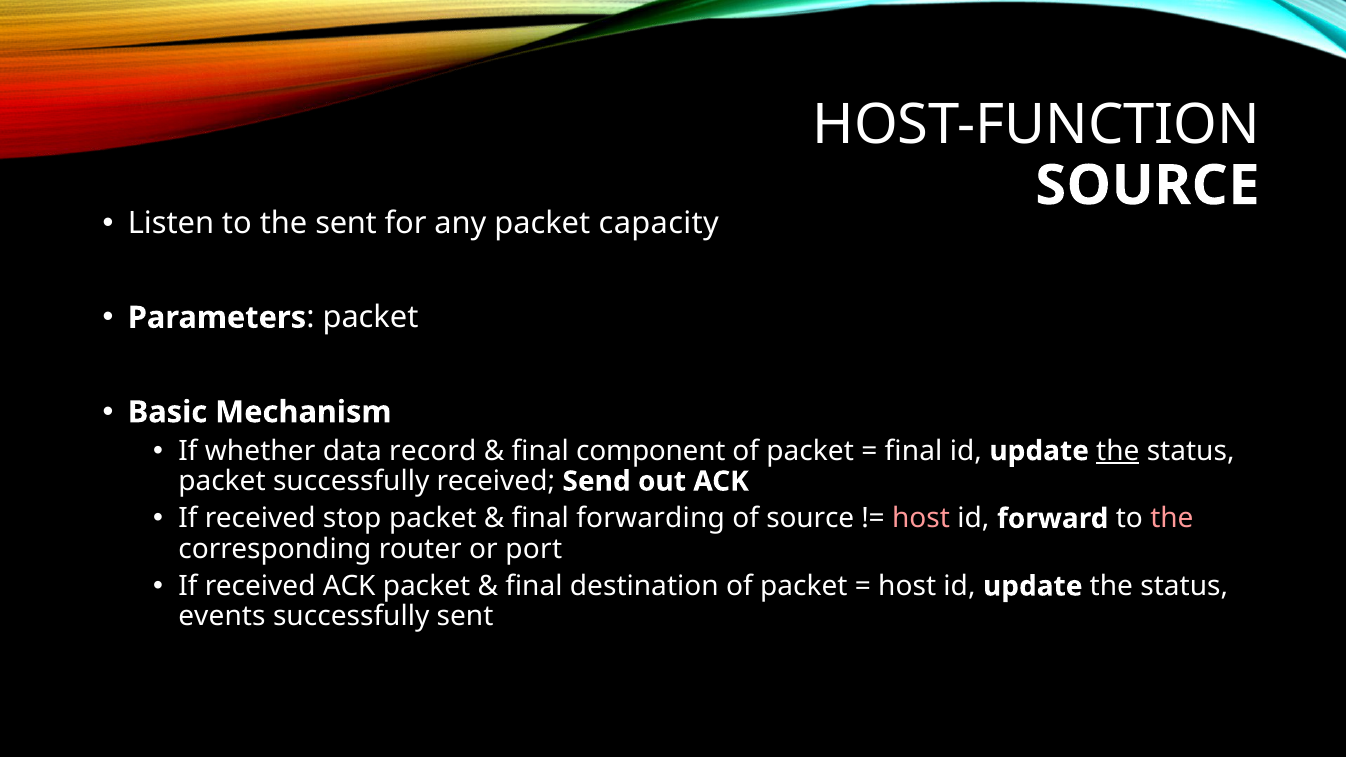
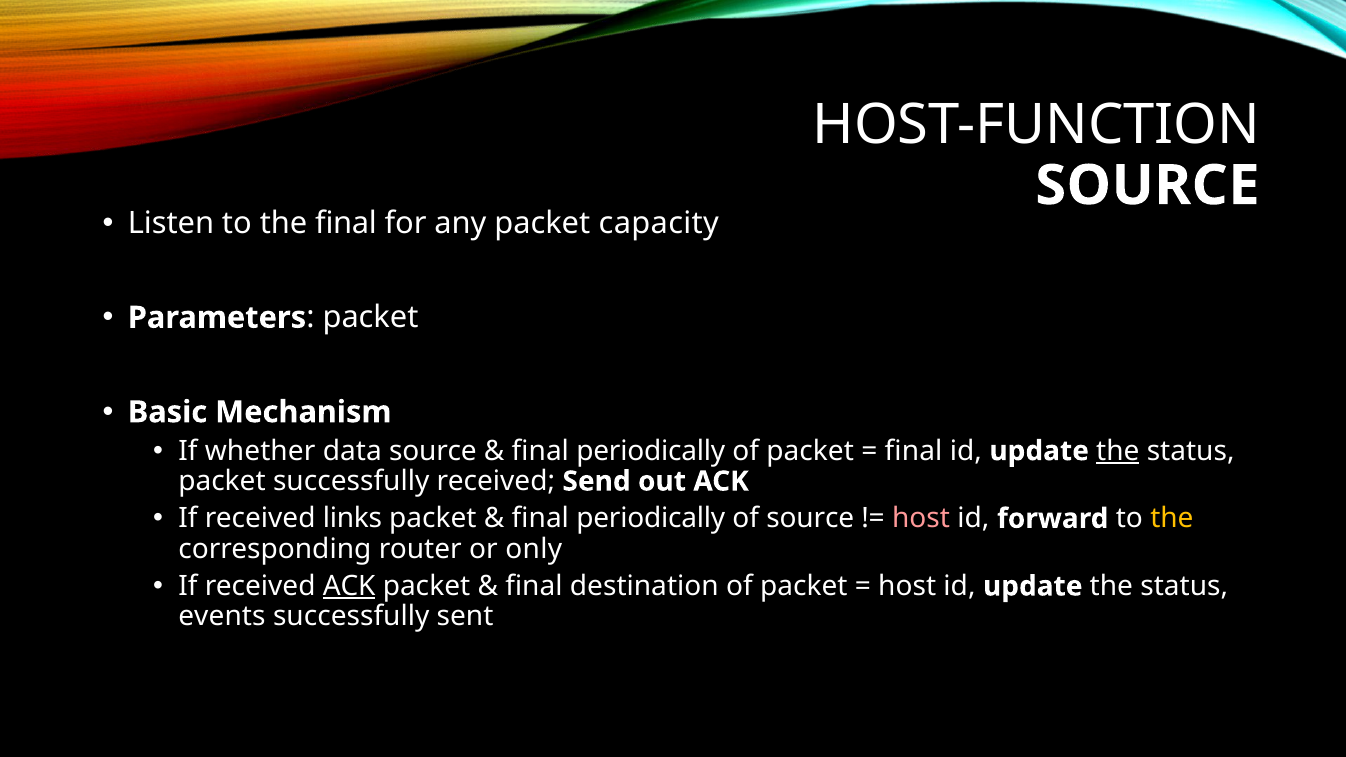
the sent: sent -> final (346, 223)
data record: record -> source (433, 451)
component: component -> periodically (651, 451)
stop: stop -> links (352, 519)
forwarding: forwarding -> periodically (651, 519)
the colour: pink -> yellow (1172, 519)
port: port -> only (534, 549)
ACK underline: none -> present (349, 586)
